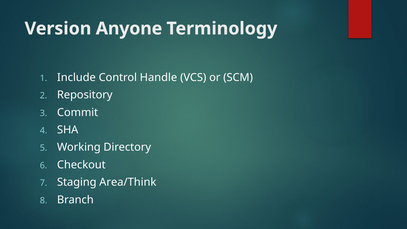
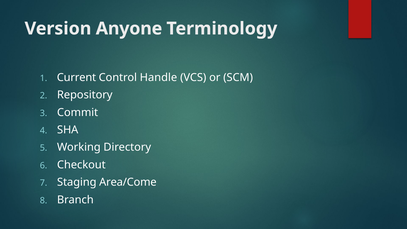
Include: Include -> Current (76, 77)
Area/Think: Area/Think -> Area/Come (128, 182)
